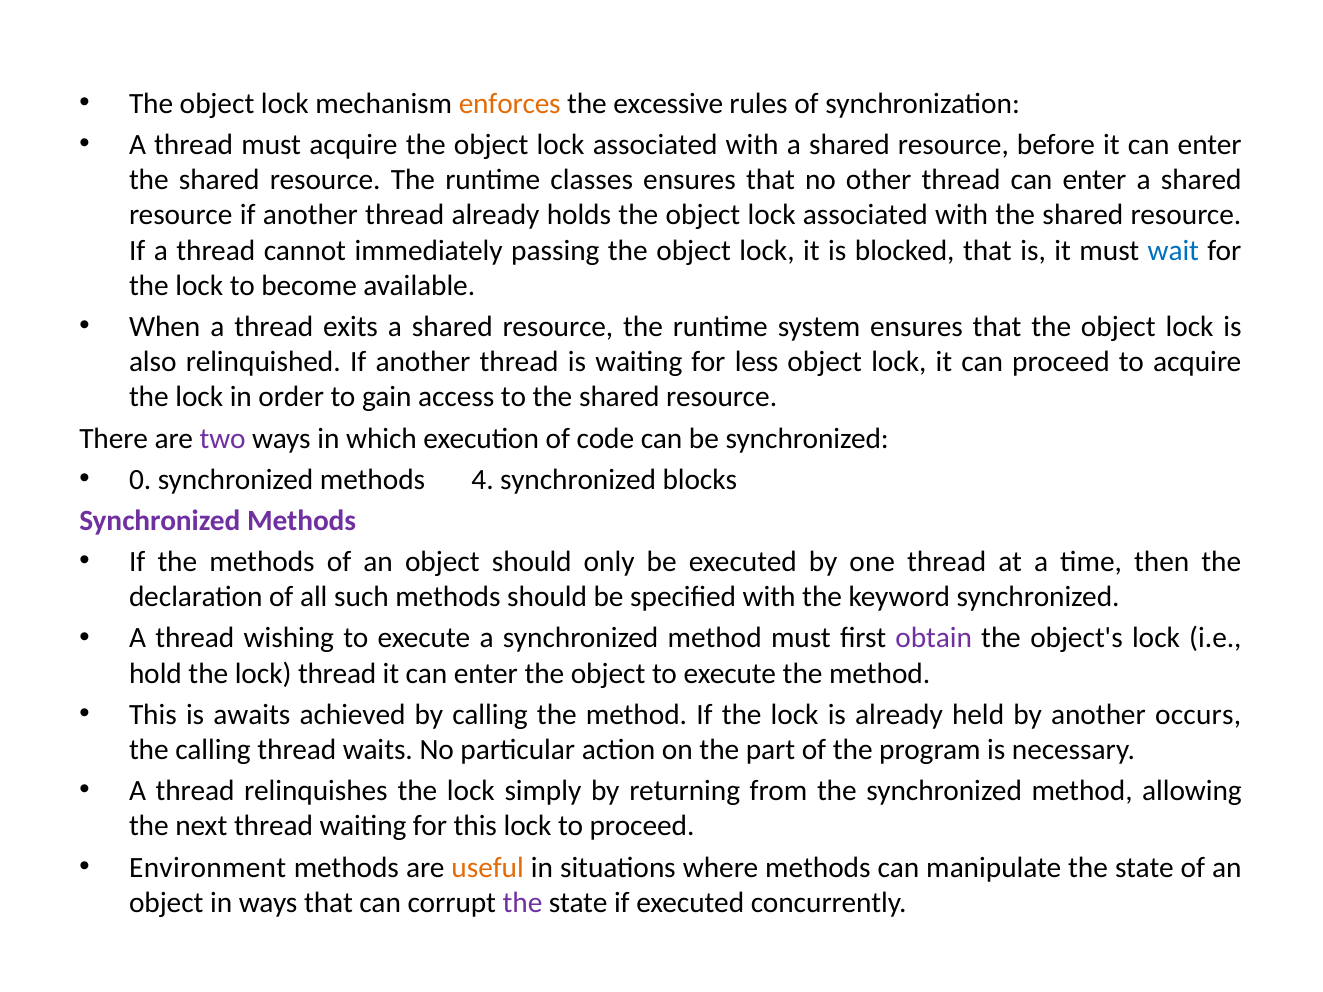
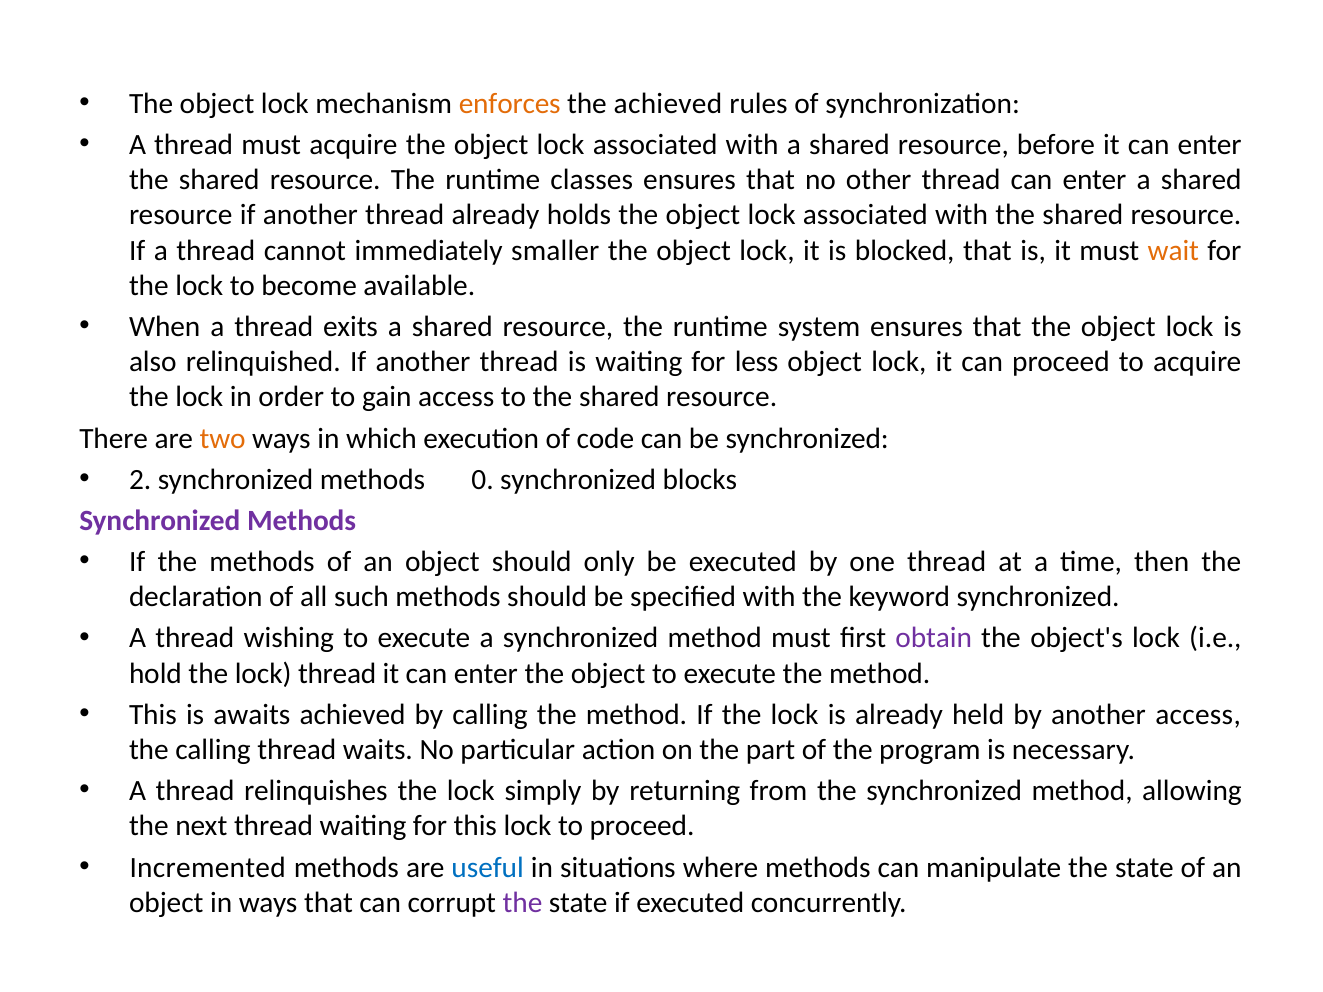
the excessive: excessive -> achieved (668, 103)
passing: passing -> smaller (555, 250)
wait colour: blue -> orange (1173, 250)
two colour: purple -> orange (223, 439)
0: 0 -> 2 (140, 480)
4: 4 -> 0 (483, 480)
another occurs: occurs -> access (1198, 715)
Environment: Environment -> Incremented (208, 868)
useful colour: orange -> blue (488, 868)
